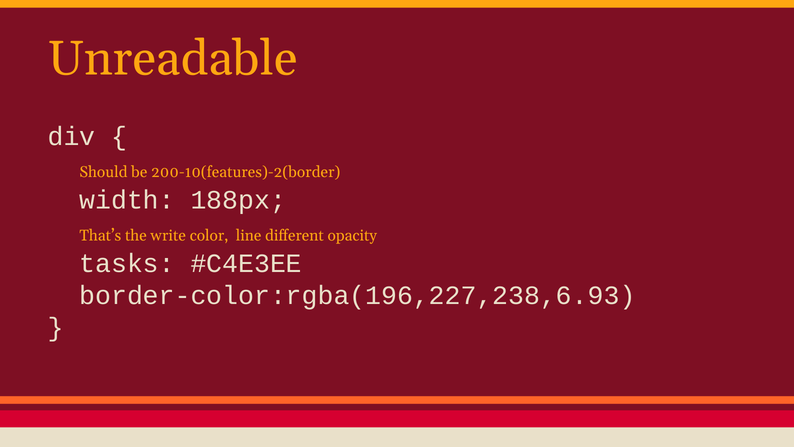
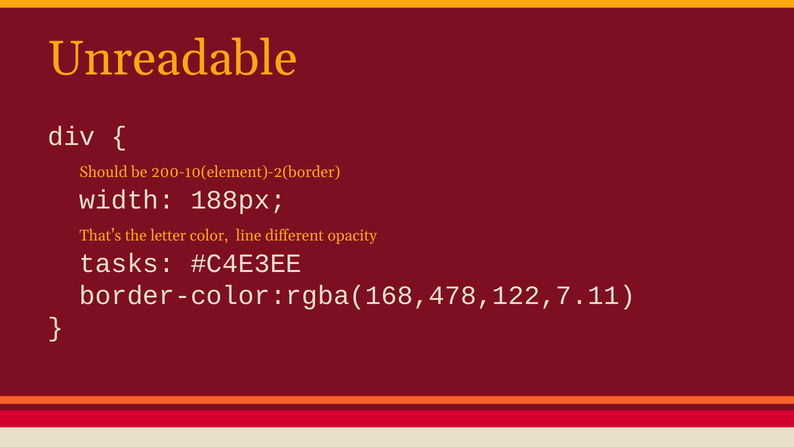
200-10(features)-2(border: 200-10(features)-2(border -> 200-10(element)-2(border (246, 172)
write: write -> letter (168, 235)
border-color:rgba(196,227,238,6.93: border-color:rgba(196,227,238,6.93 -> border-color:rgba(168,478,122,7.11 (357, 295)
